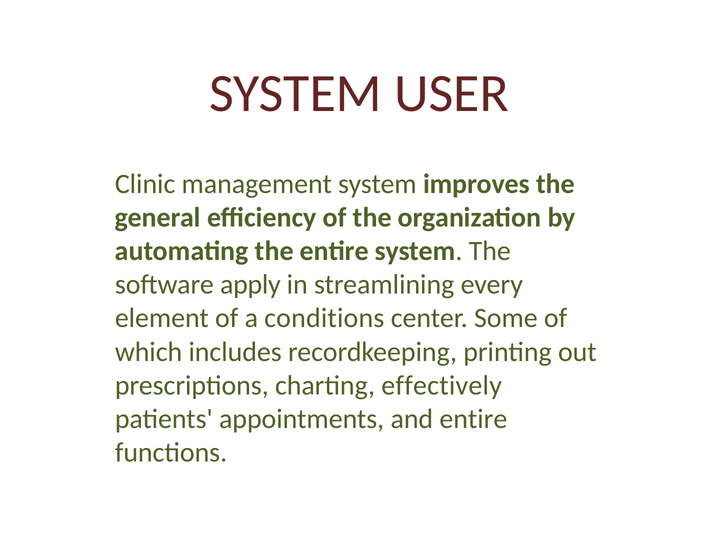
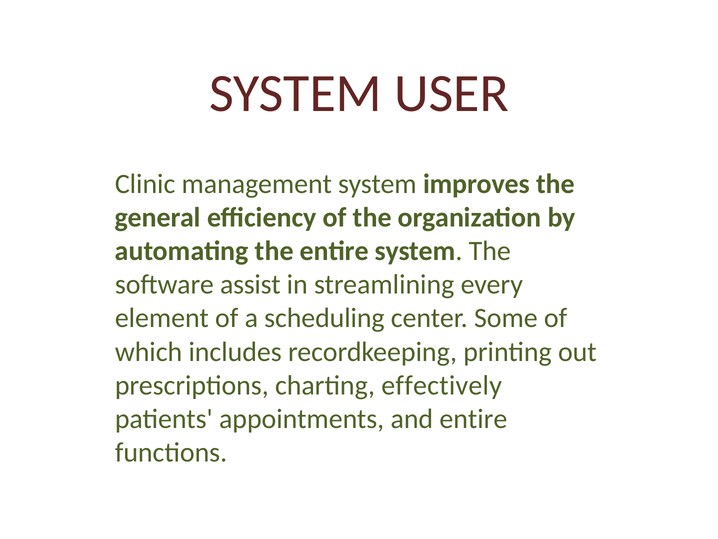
apply: apply -> assist (250, 284)
conditions: conditions -> scheduling (324, 318)
